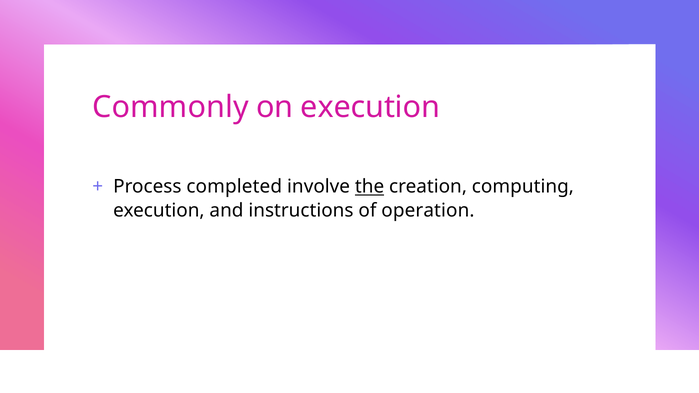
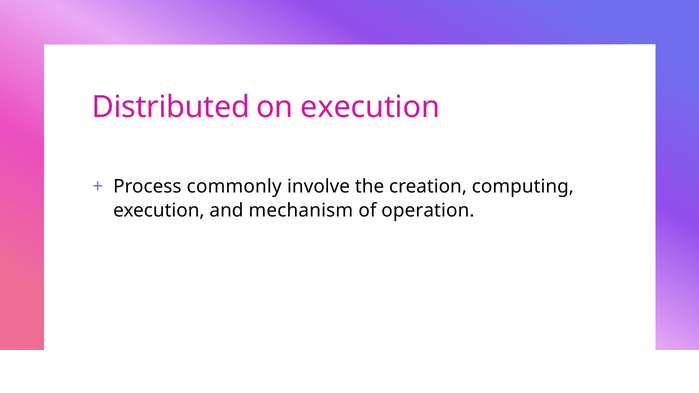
Commonly: Commonly -> Distributed (171, 107)
completed: completed -> commonly (234, 187)
the underline: present -> none (370, 187)
instructions: instructions -> mechanism (301, 211)
